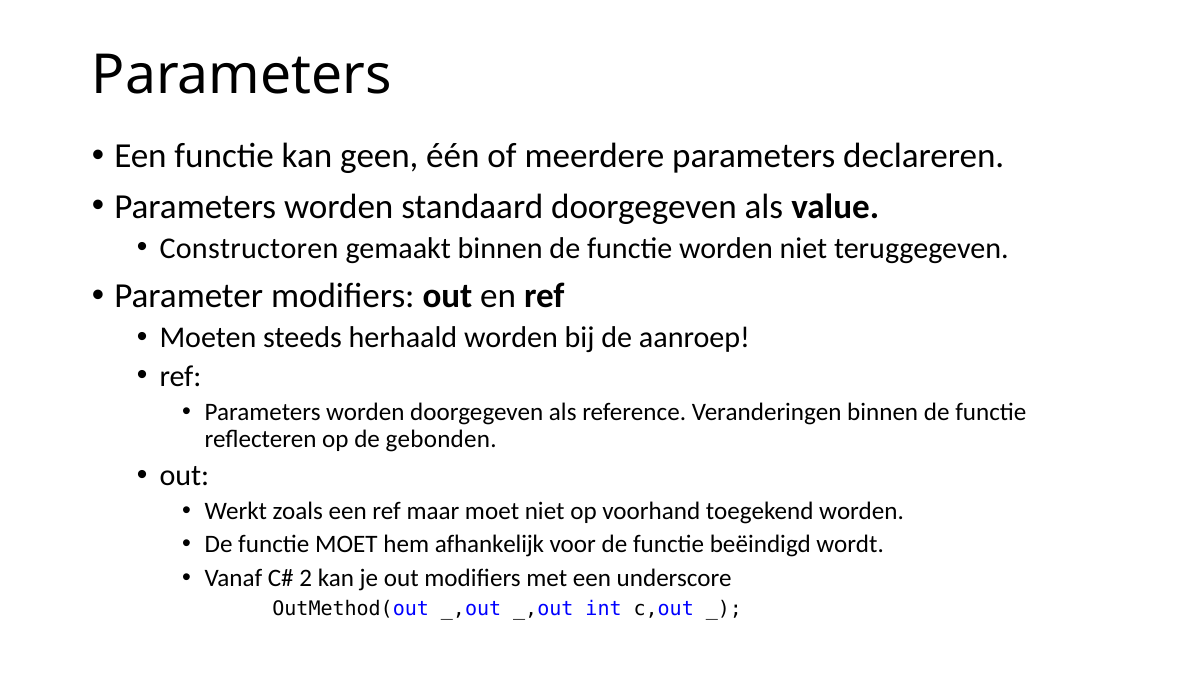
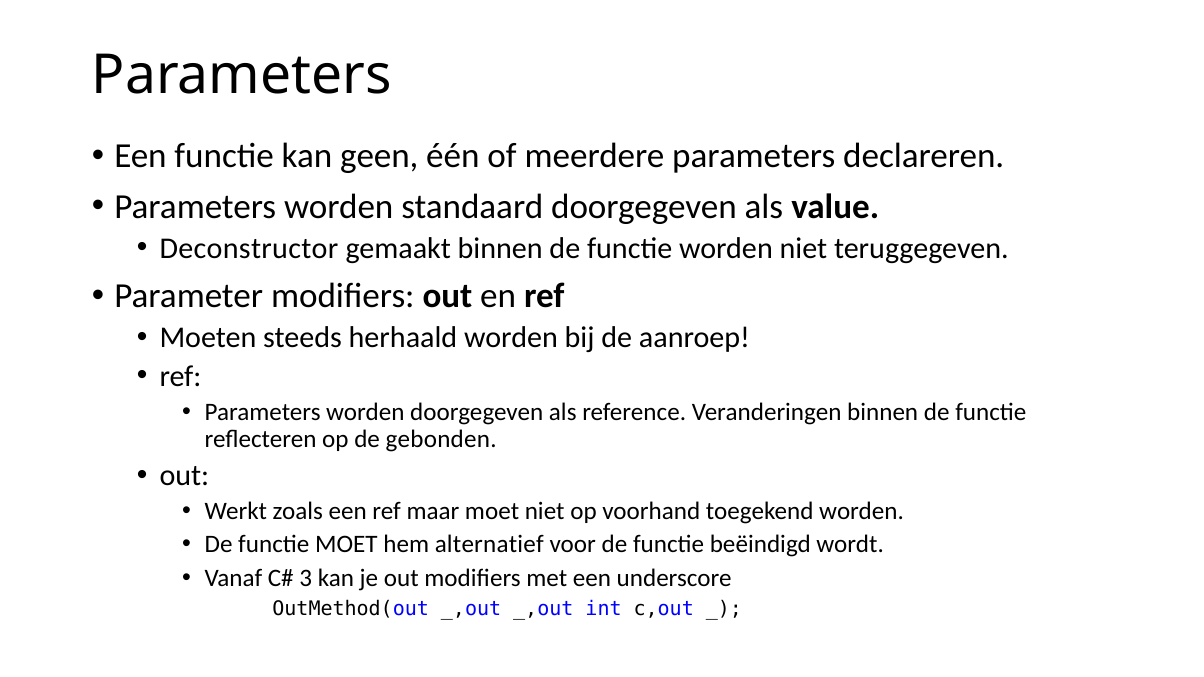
Constructoren: Constructoren -> Deconstructor (249, 248)
afhankelijk: afhankelijk -> alternatief (489, 545)
2: 2 -> 3 (306, 578)
